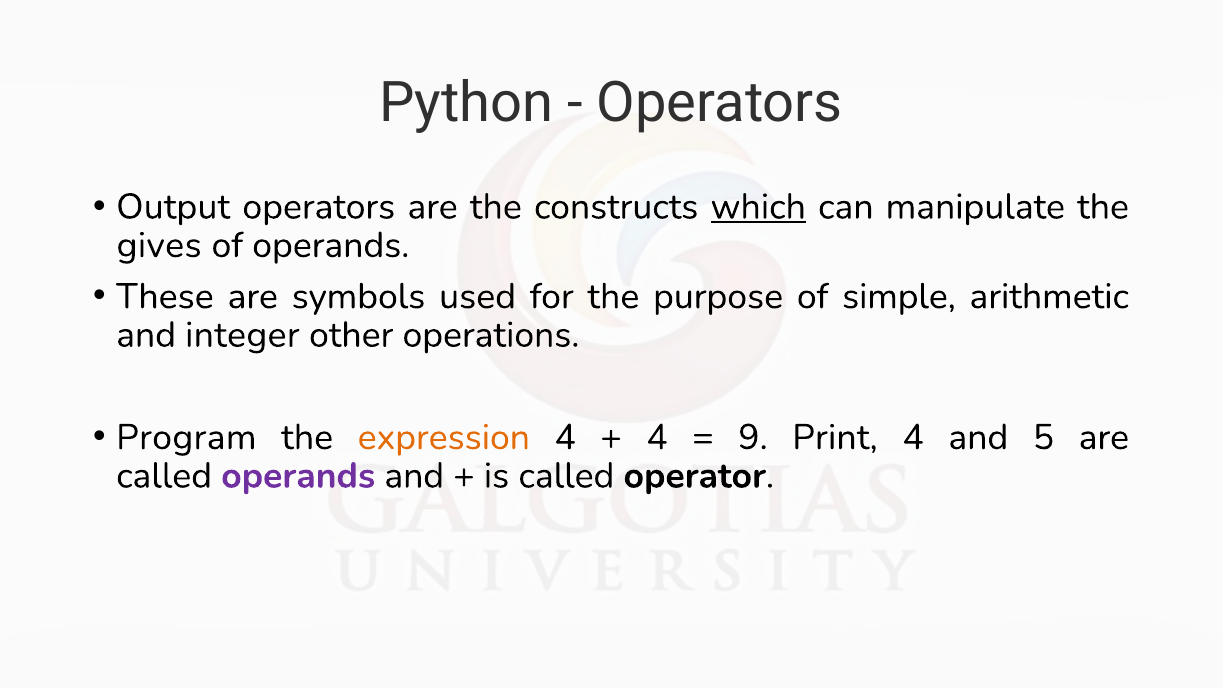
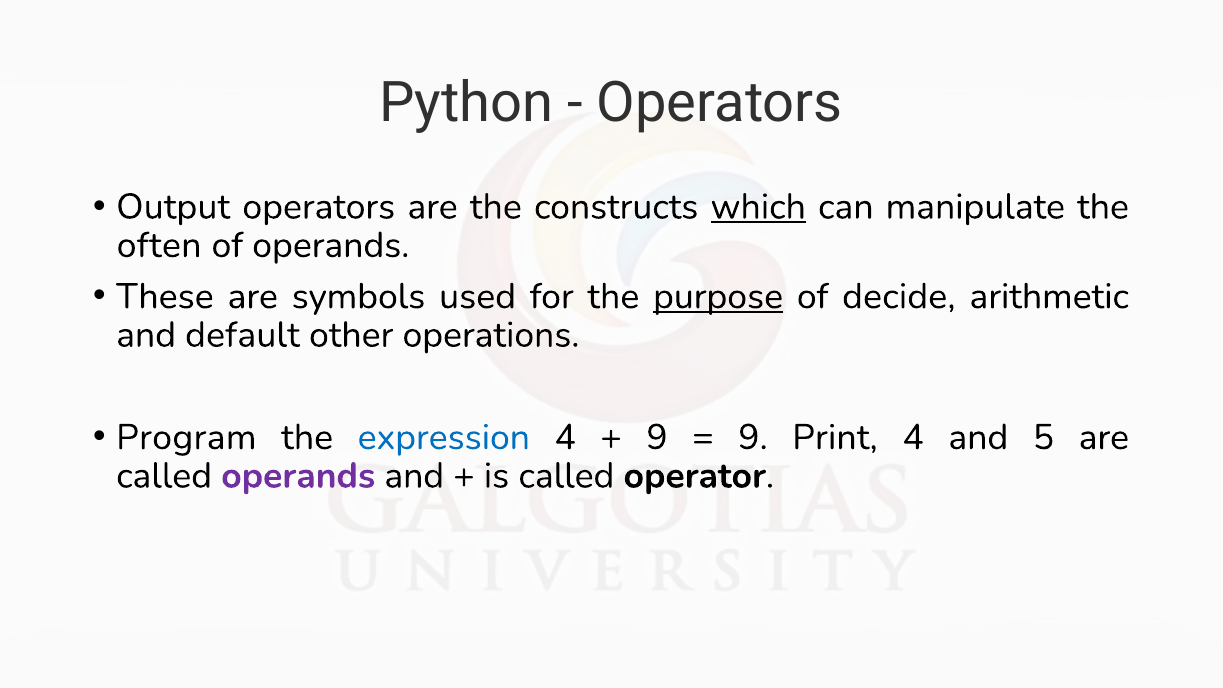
gives: gives -> often (159, 245)
purpose underline: none -> present (718, 296)
simple: simple -> decide (899, 296)
integer: integer -> default (242, 335)
expression colour: orange -> blue (444, 437)
4: 4 -> 9 (657, 437)
